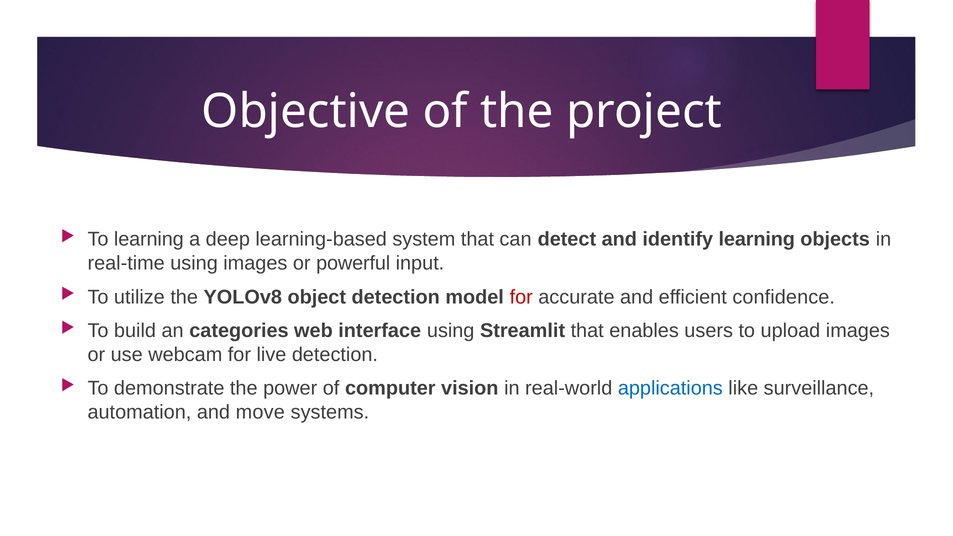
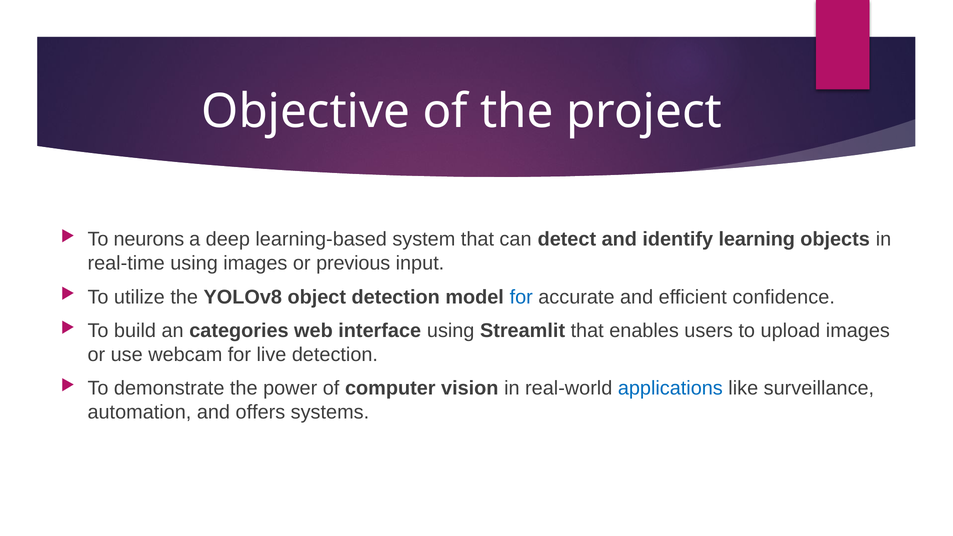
To learning: learning -> neurons (149, 239)
powerful: powerful -> previous (353, 263)
for colour: red -> blue (521, 297)
move: move -> offers (260, 412)
